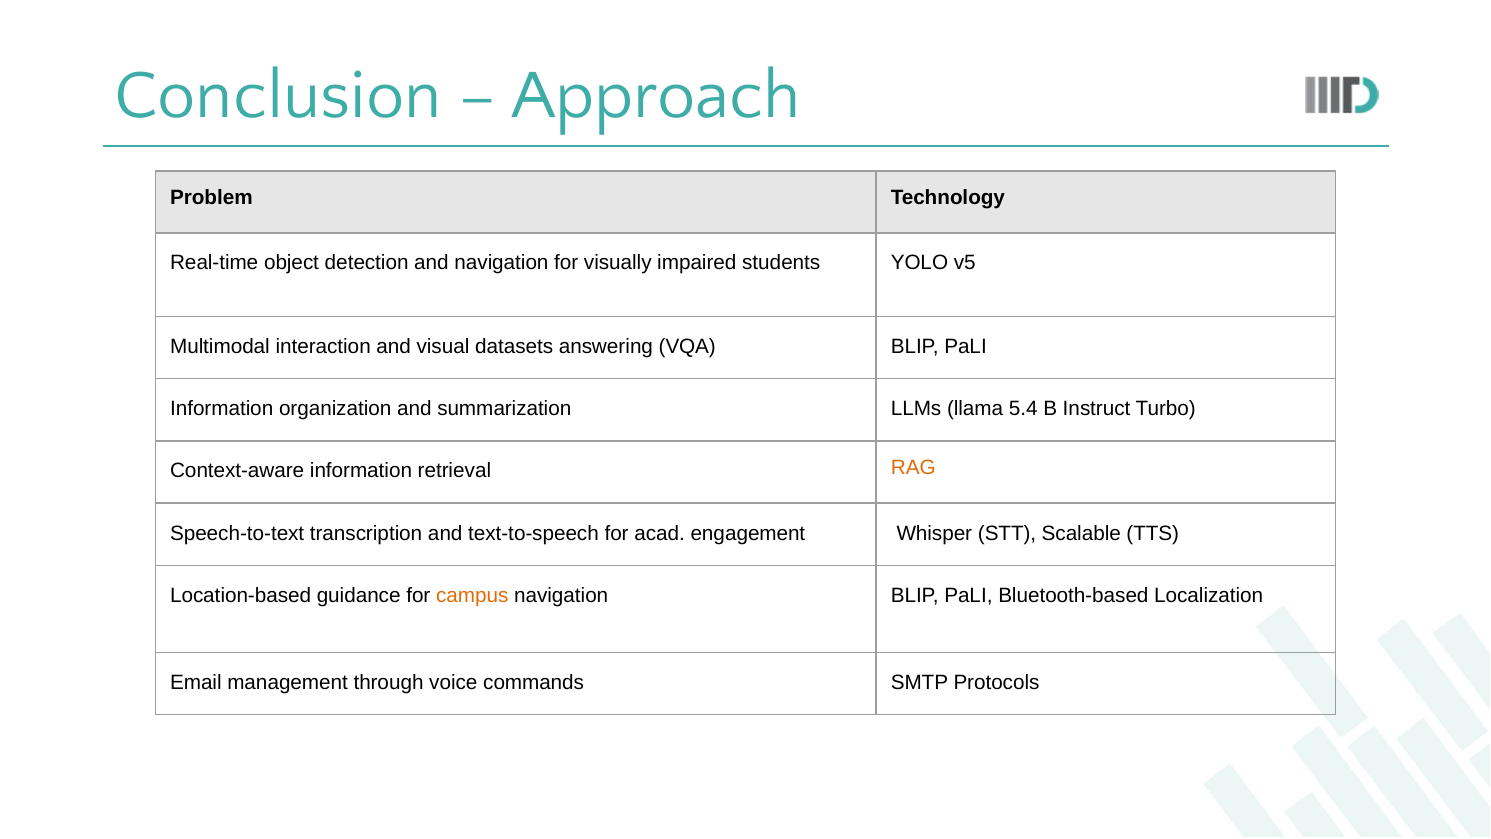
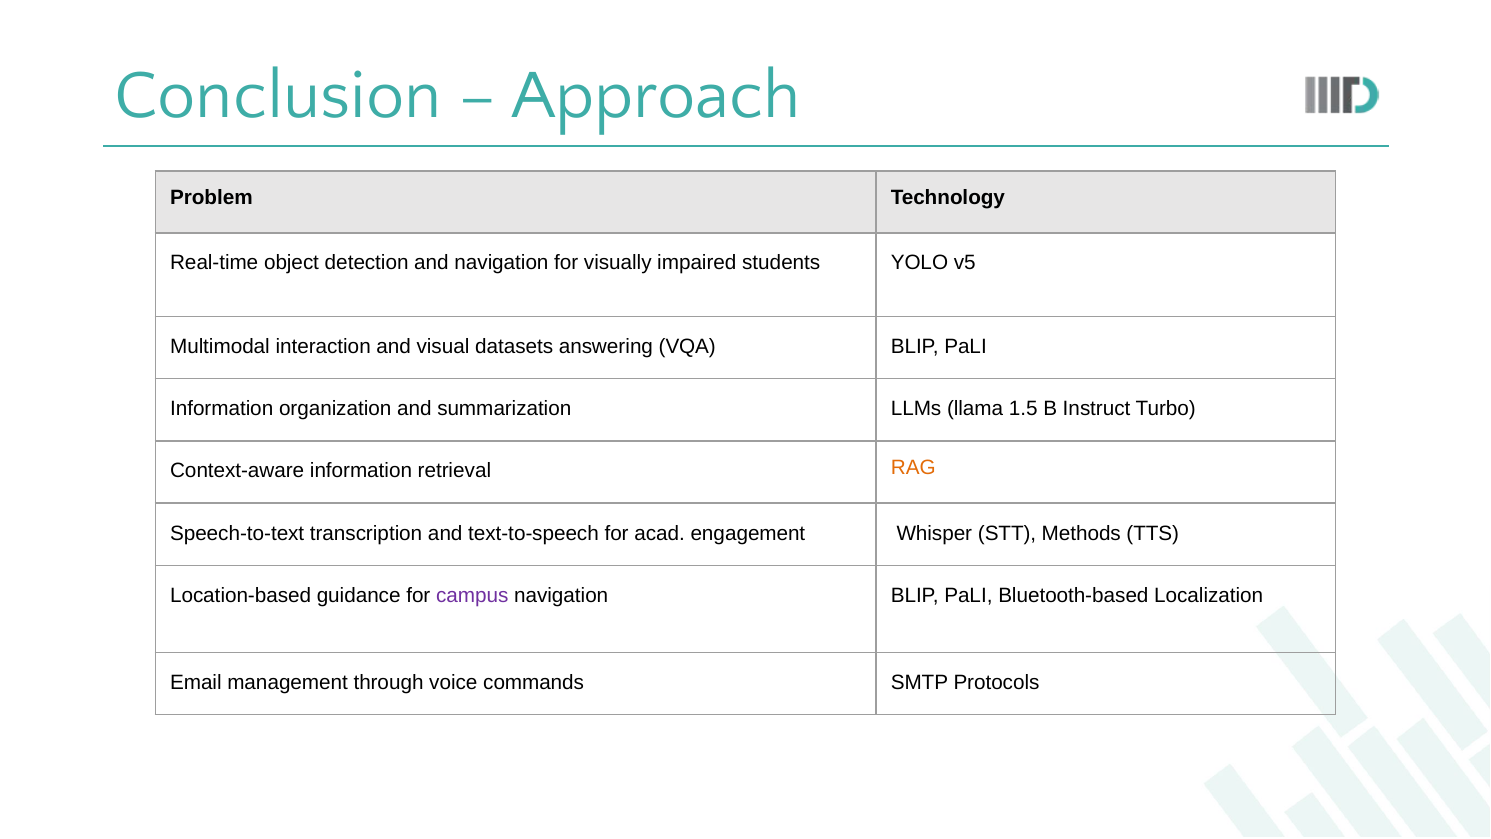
5.4: 5.4 -> 1.5 (1023, 409)
Scalable: Scalable -> Methods (1081, 533)
campus colour: orange -> purple (472, 595)
